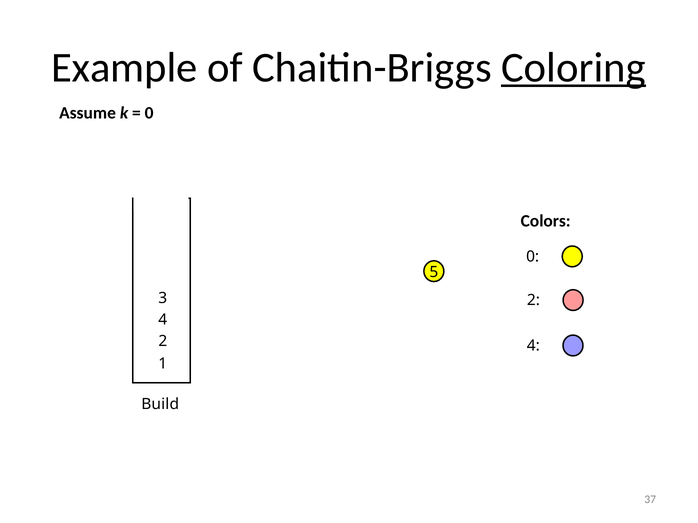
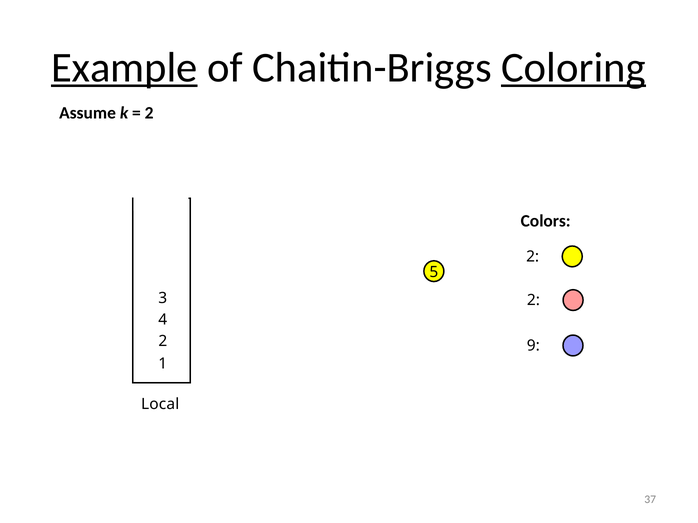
Example underline: none -> present (124, 68)
0: 0 -> 2 (149, 113)
0: 0 -> 2 (533, 257)
4: 4 -> 9 (533, 346)
Build: Build -> Local (160, 405)
